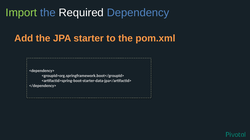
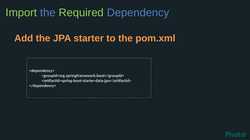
Required colour: white -> light green (81, 13)
